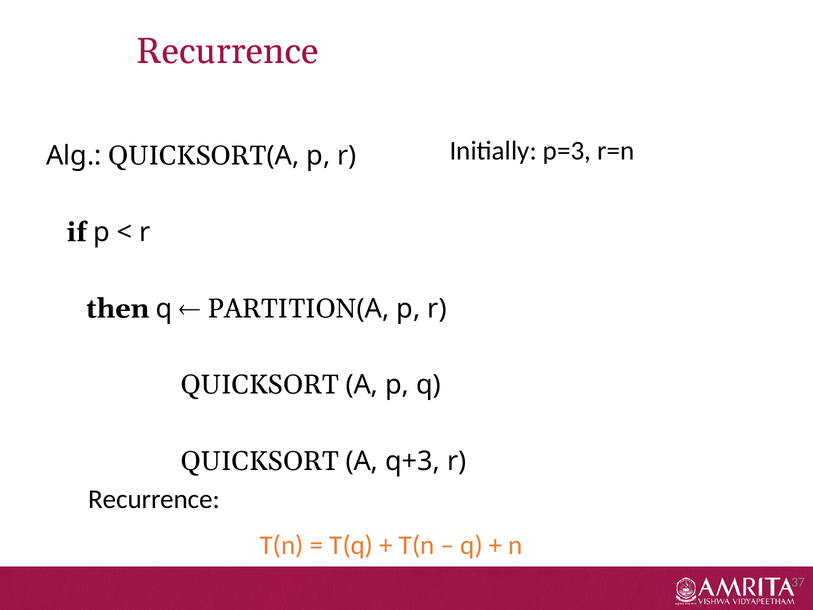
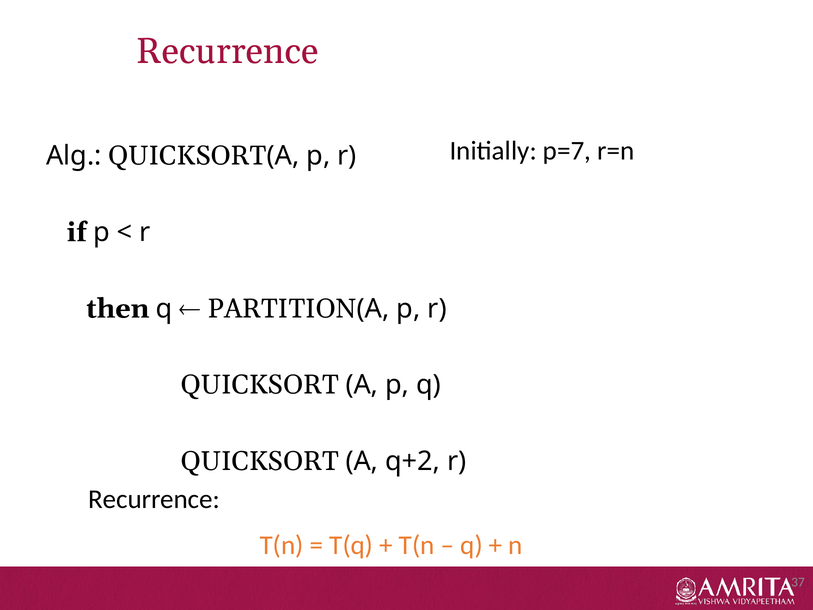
p=3: p=3 -> p=7 (567, 151)
q+3: q+3 -> q+2 (413, 461)
